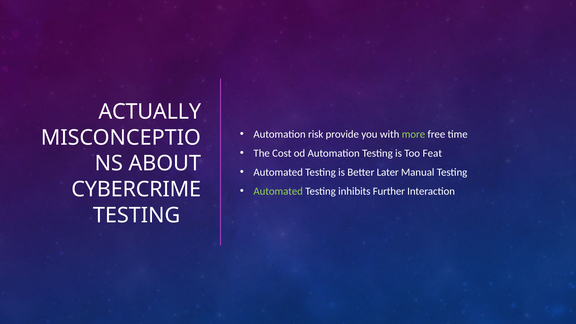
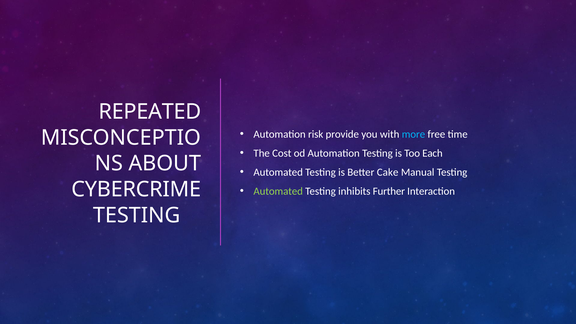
ACTUALLY: ACTUALLY -> REPEATED (150, 112)
more colour: light green -> light blue (413, 134)
Feat: Feat -> Each (432, 153)
Later: Later -> Cake (388, 172)
